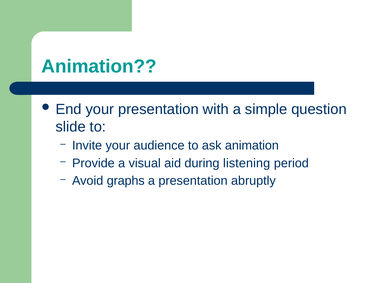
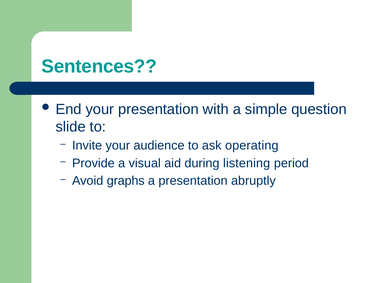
Animation: Animation -> Sentences (99, 66)
ask animation: animation -> operating (252, 145)
